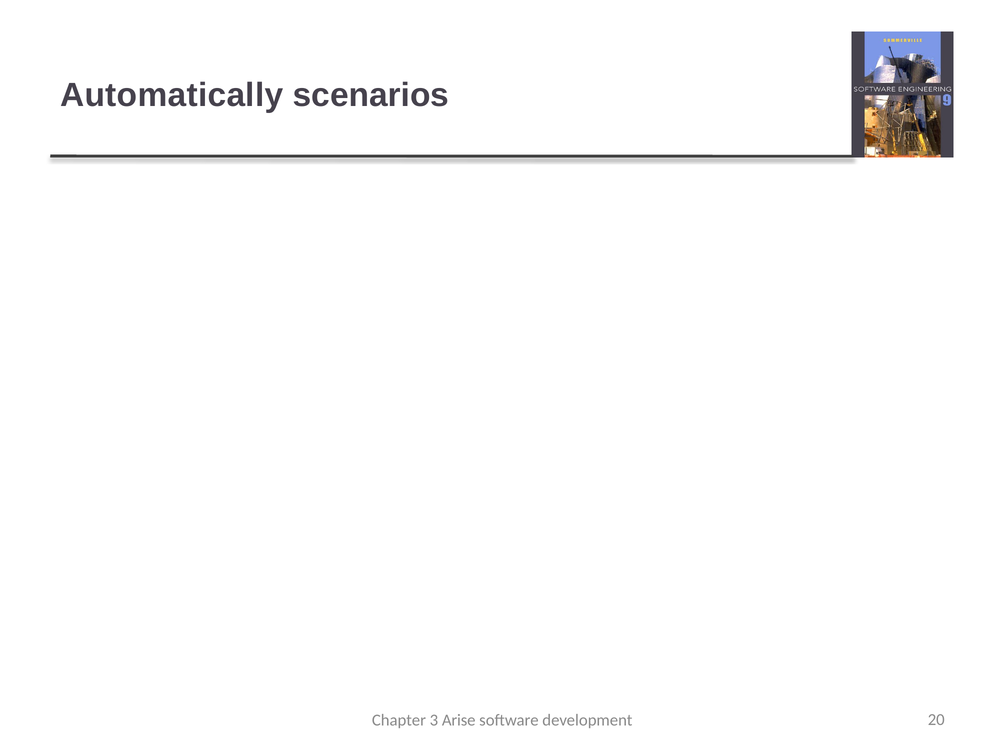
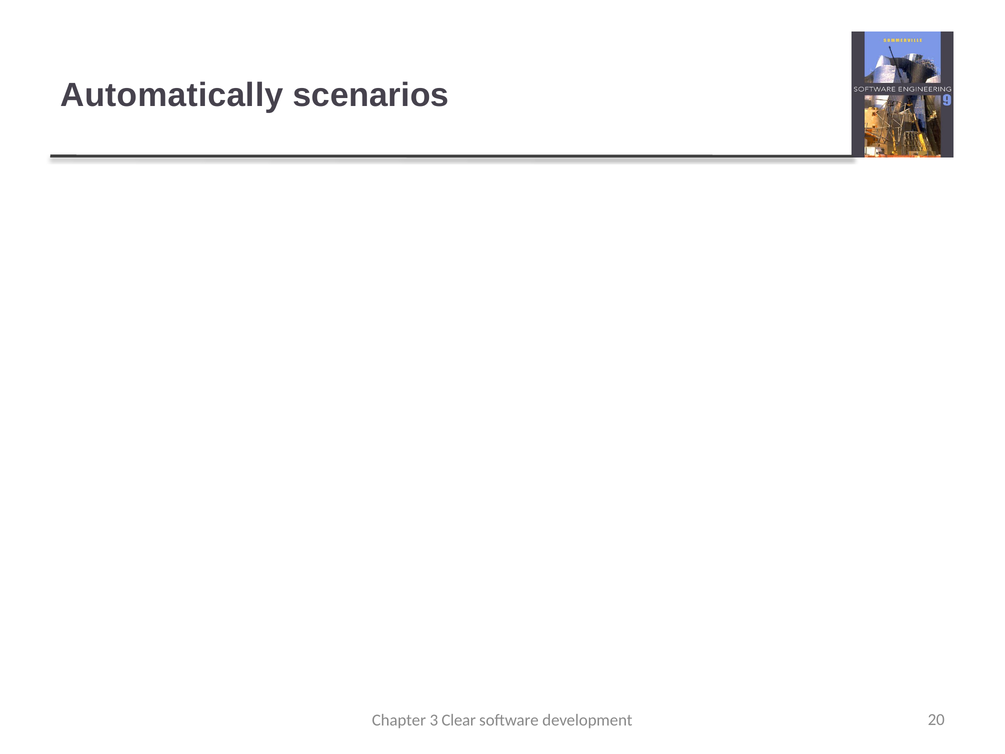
Arise: Arise -> Clear (459, 720)
